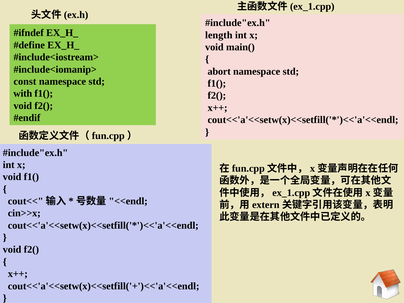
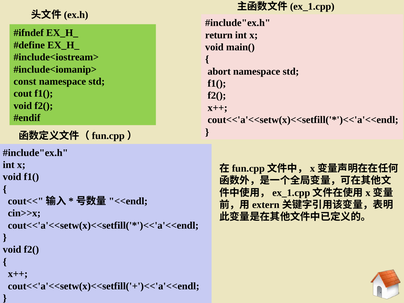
length: length -> return (219, 35)
with: with -> cout (23, 94)
